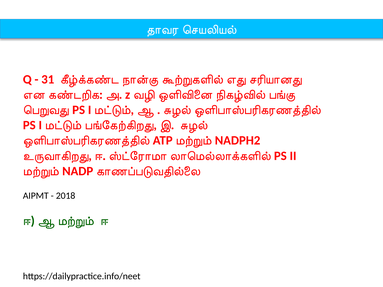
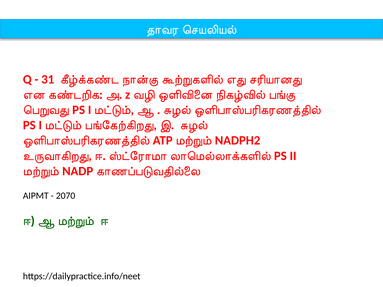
2018: 2018 -> 2070 (66, 196)
